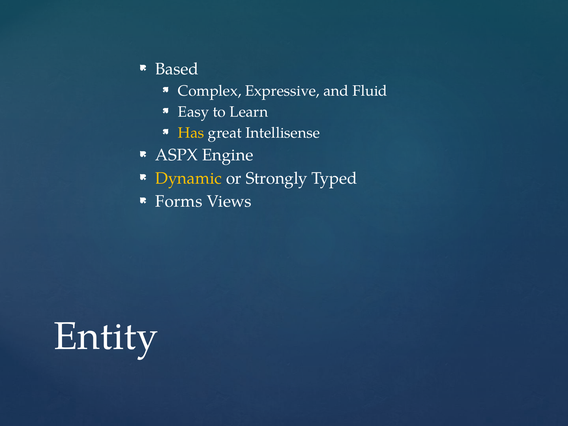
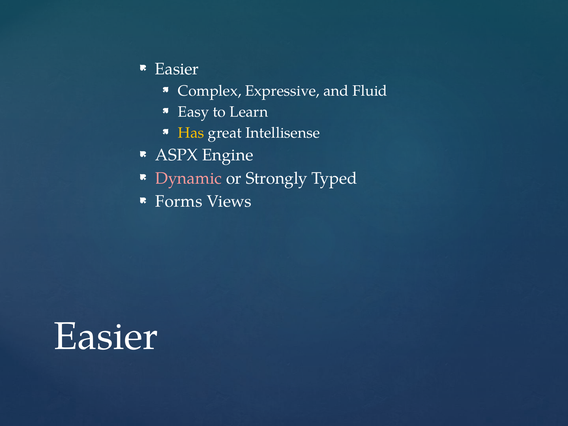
Based: Based -> Easier (177, 69)
Dynamic colour: yellow -> pink (189, 178)
Entity: Entity -> Easier (106, 336)
